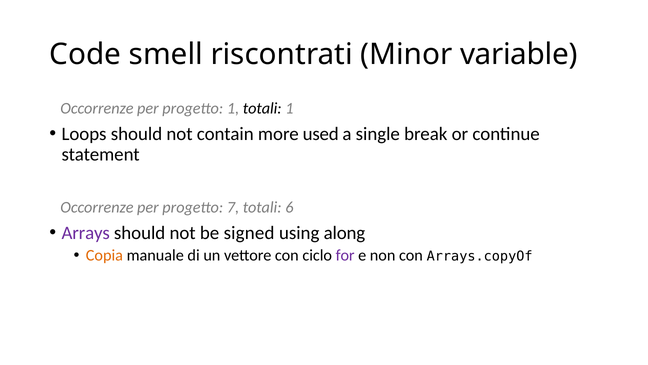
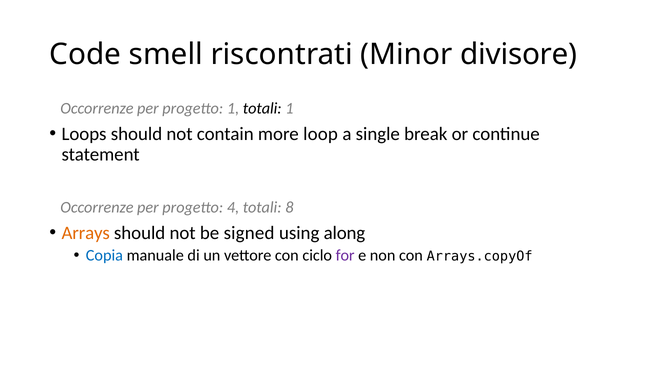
variable: variable -> divisore (519, 54)
used: used -> loop (321, 134)
7: 7 -> 4 (233, 207)
6: 6 -> 8 (289, 207)
Arrays colour: purple -> orange (86, 233)
Copia colour: orange -> blue (104, 255)
